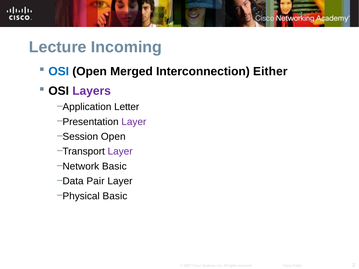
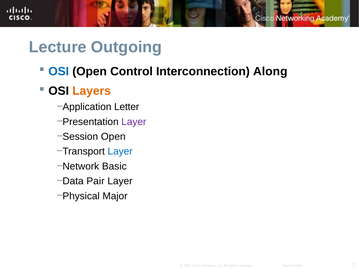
Incoming: Incoming -> Outgoing (126, 47)
Merged: Merged -> Control (131, 71)
Either: Either -> Along (270, 71)
Layers colour: purple -> orange (92, 91)
Layer colour: purple -> blue (120, 152)
Physical Basic: Basic -> Major (115, 196)
